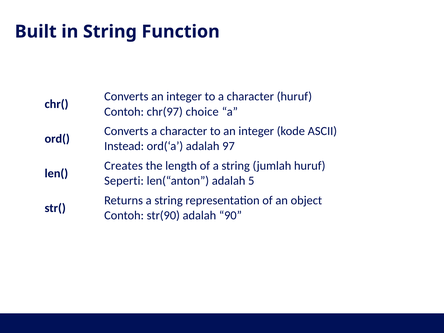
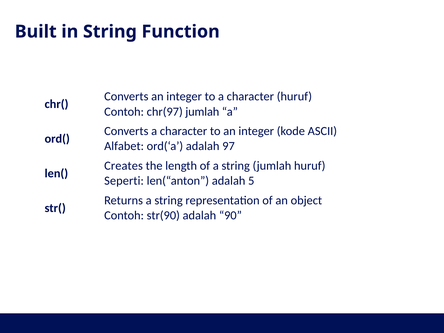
chr(97 choice: choice -> jumlah (202, 112)
Instead: Instead -> Alfabet (124, 146)
